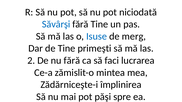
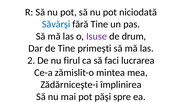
Isuse colour: blue -> purple (97, 36)
merg: merg -> drum (134, 36)
nu fără: fără -> firul (72, 61)
